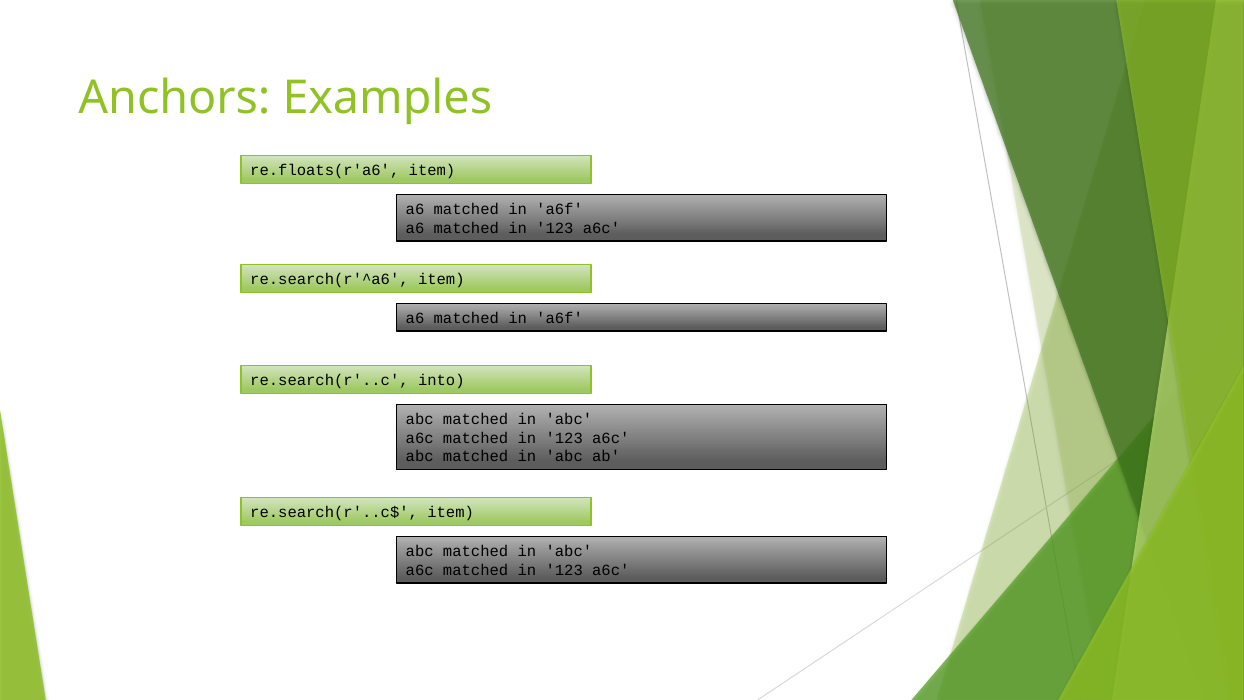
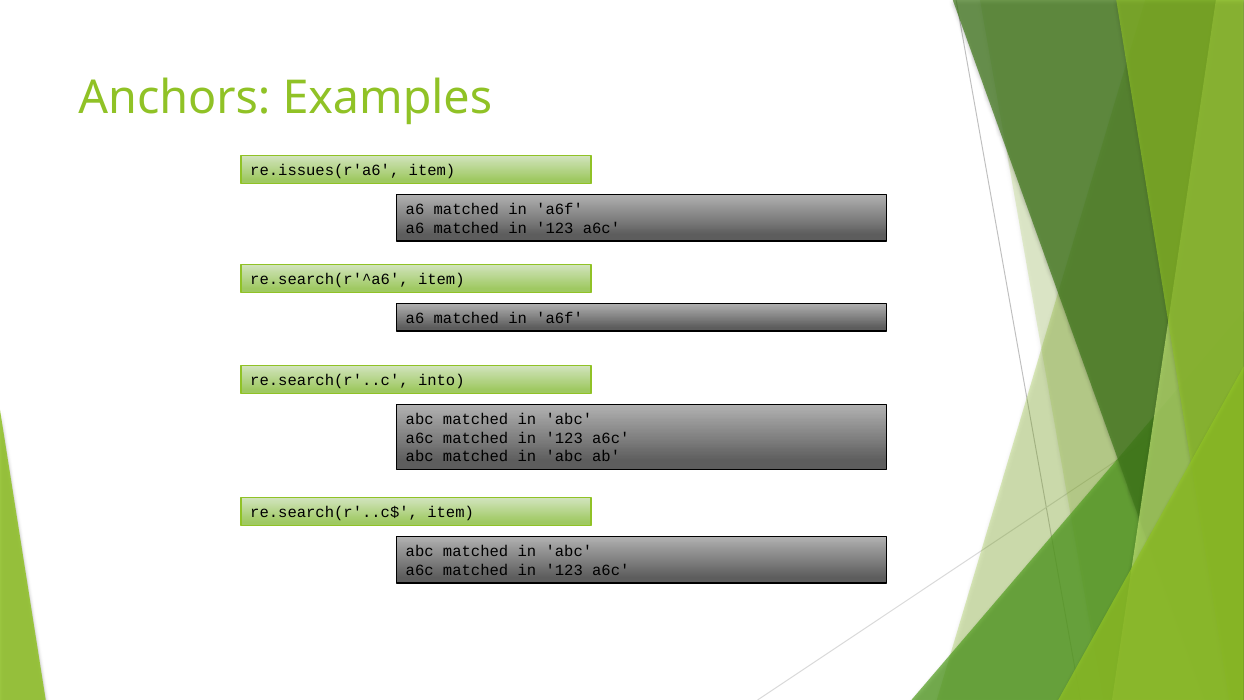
re.floats(r'a6: re.floats(r'a6 -> re.issues(r'a6 (325, 170)
